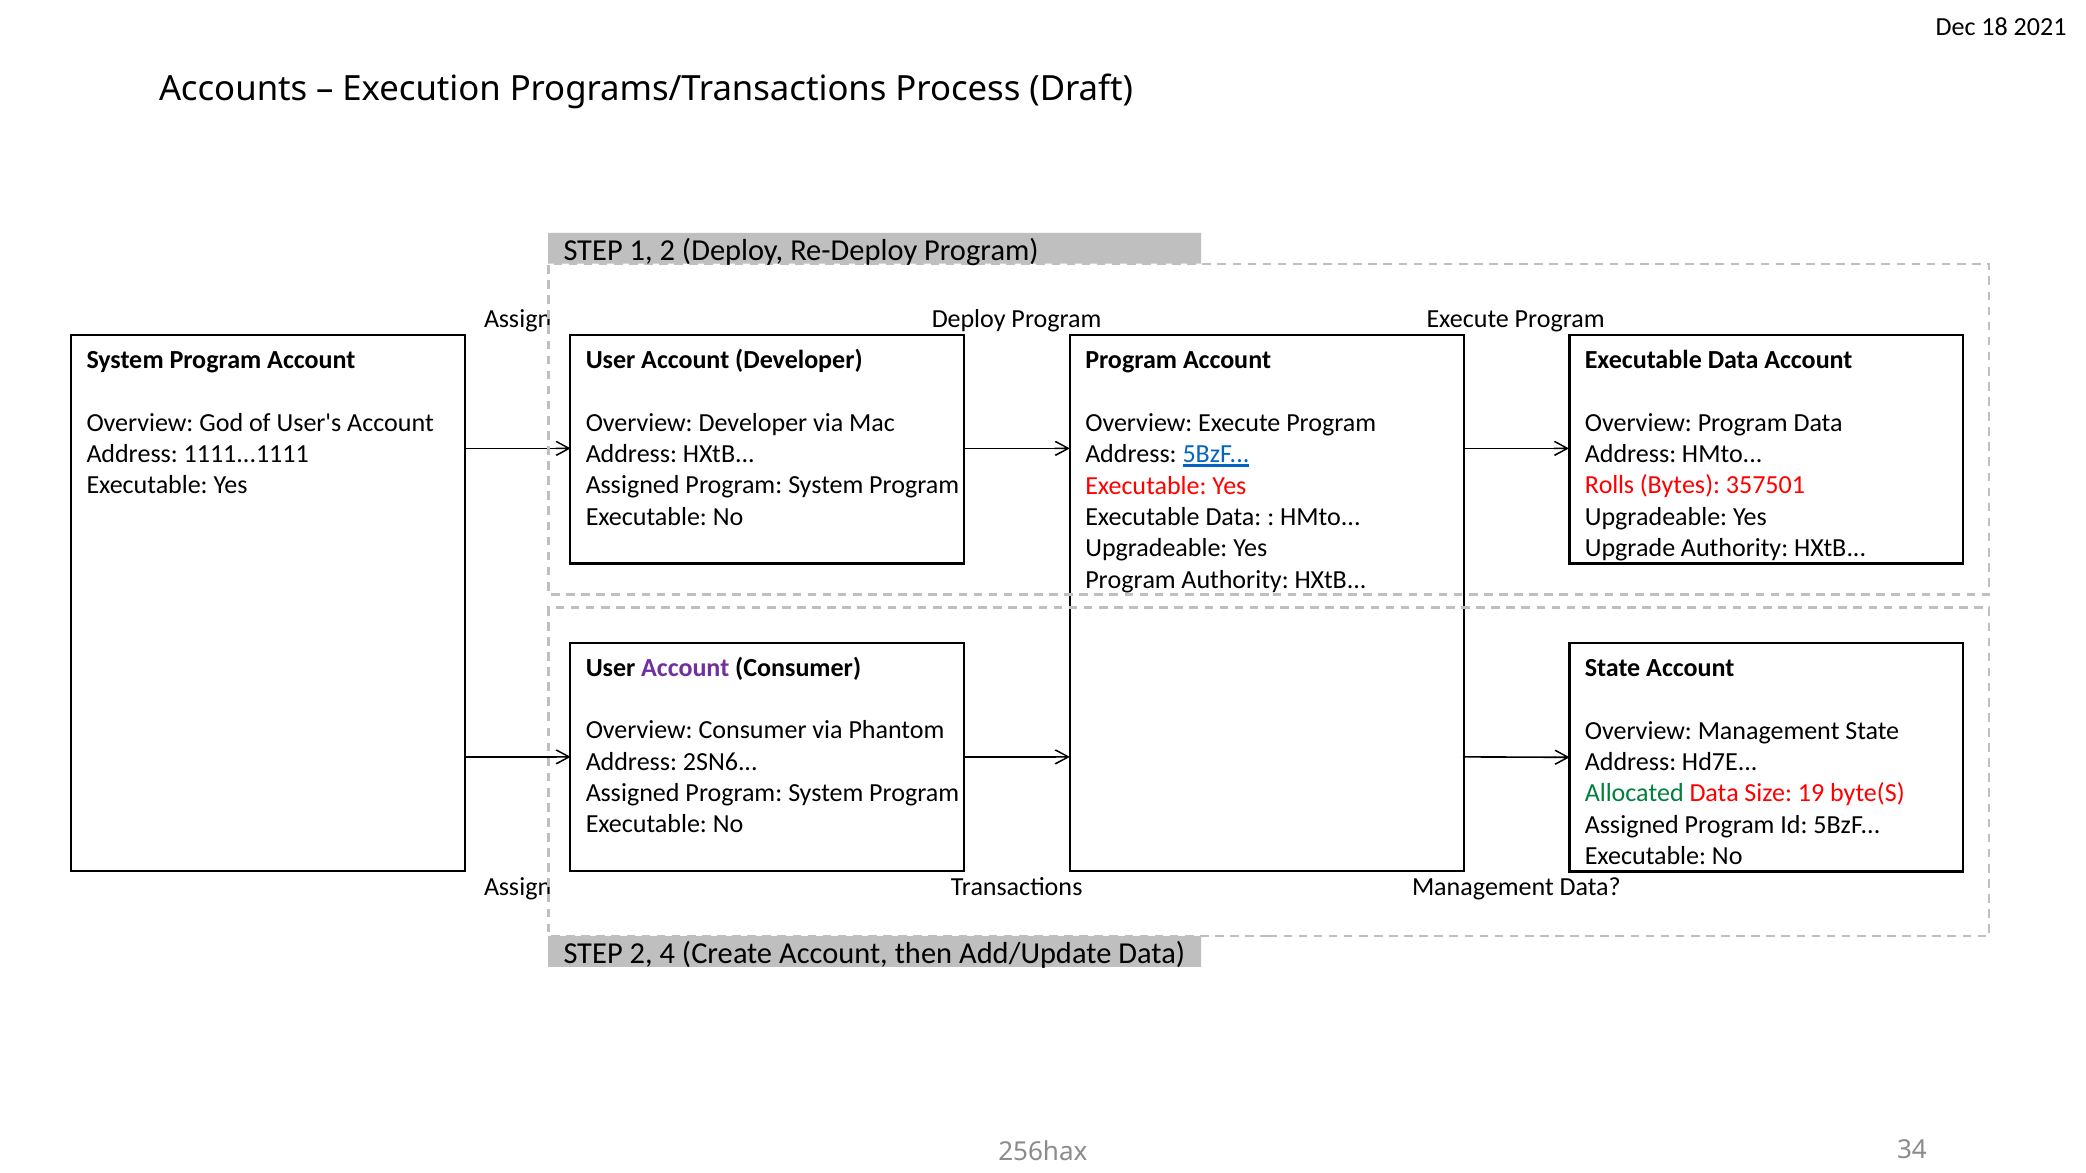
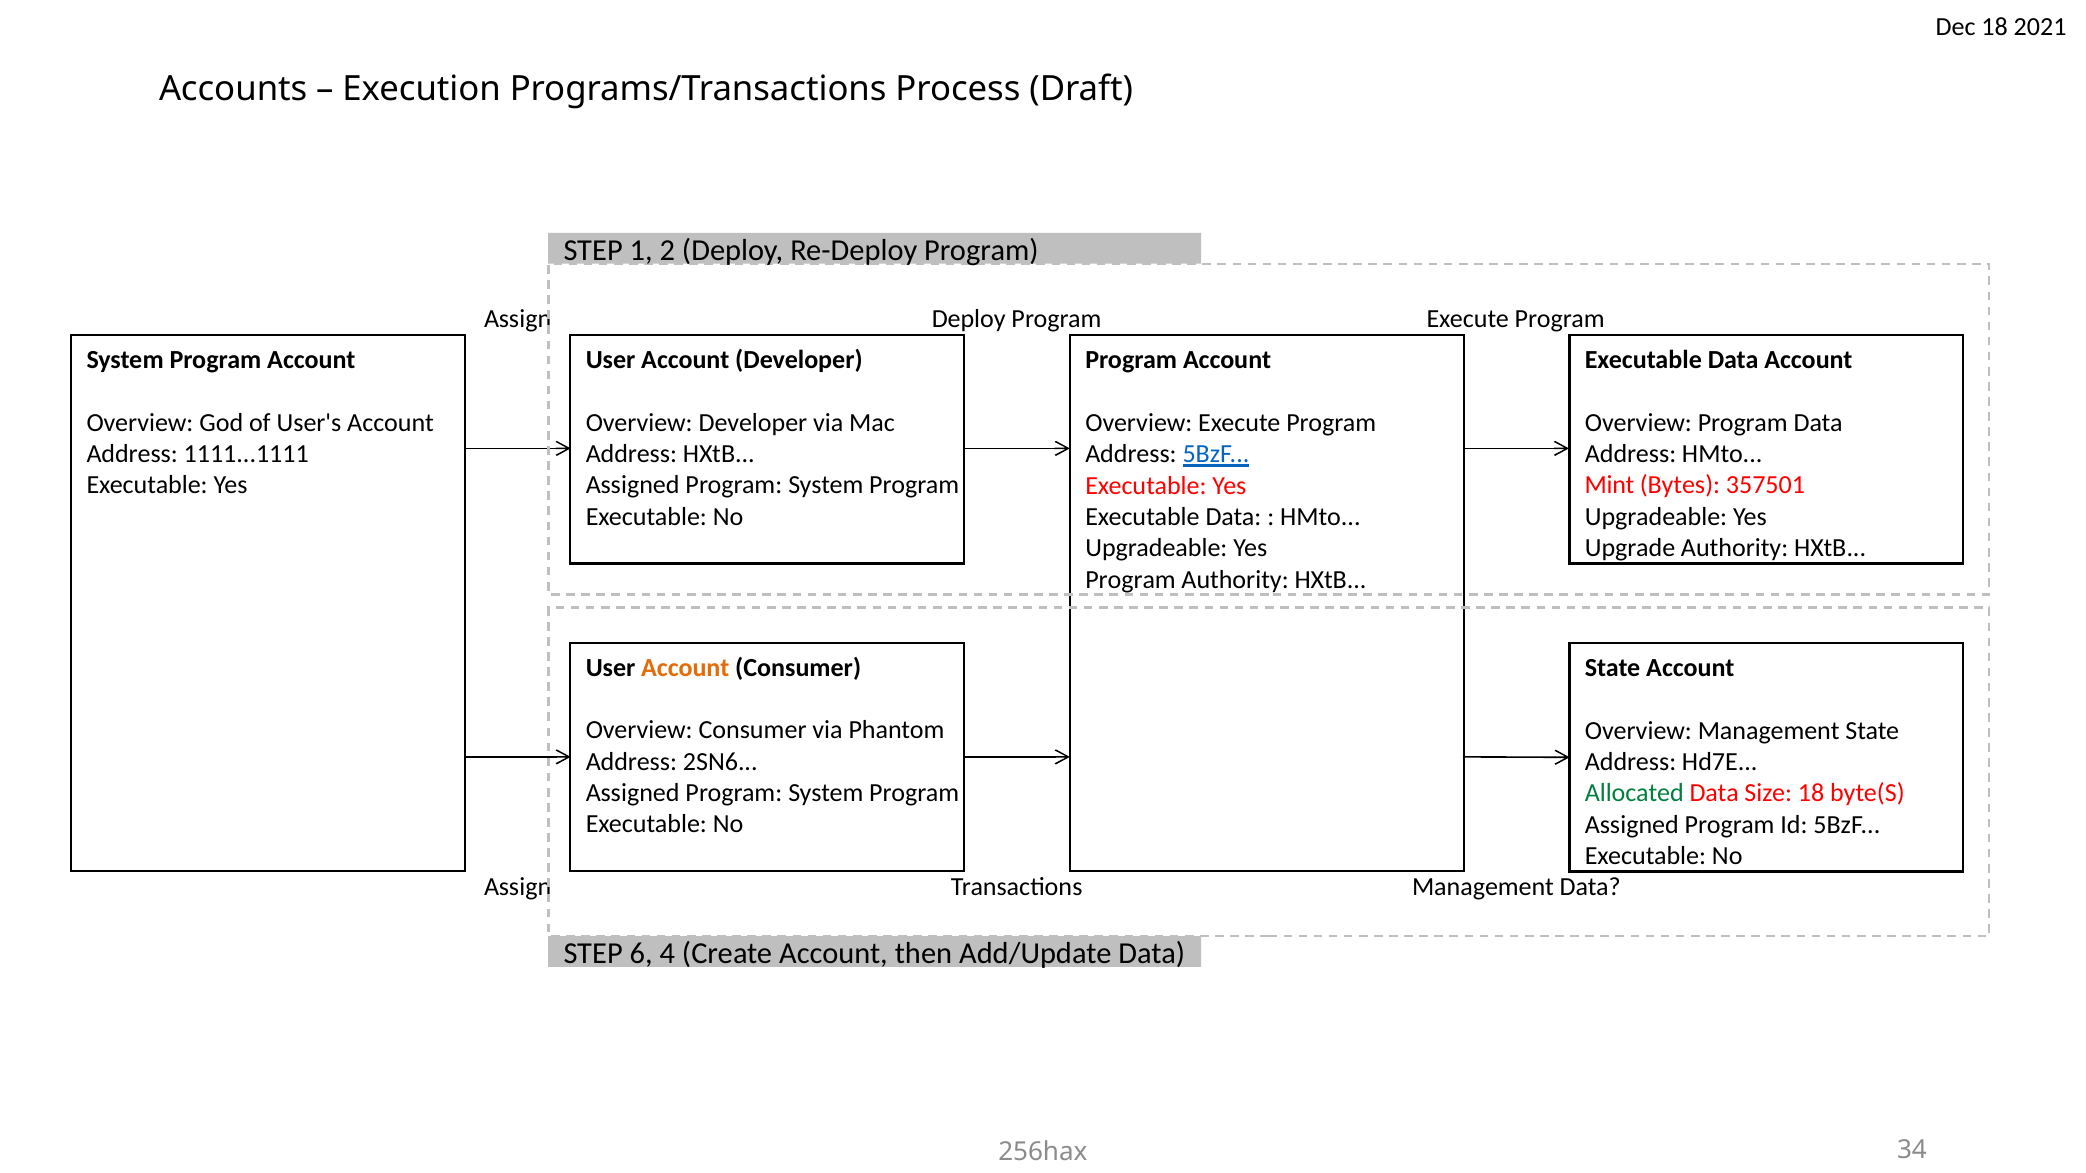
Rolls: Rolls -> Mint (1610, 486)
Account colour: purple -> orange (685, 668)
Size 19: 19 -> 18 (1811, 794)
STEP 2: 2 -> 6 (641, 954)
